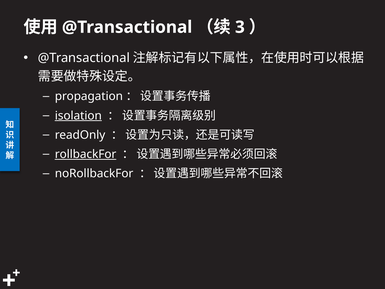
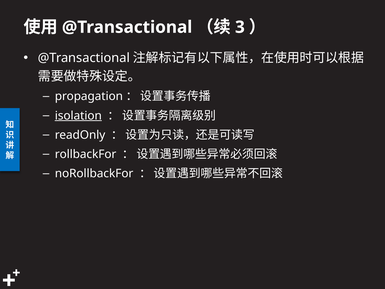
rollbackFor underline: present -> none (86, 154)
